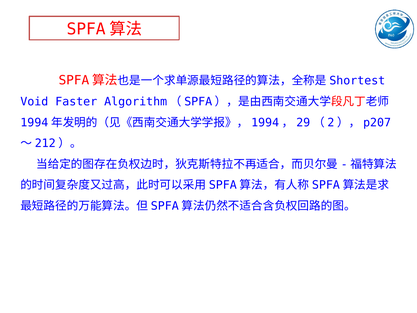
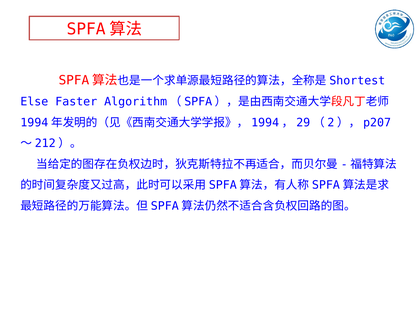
Void: Void -> Else (34, 102)
